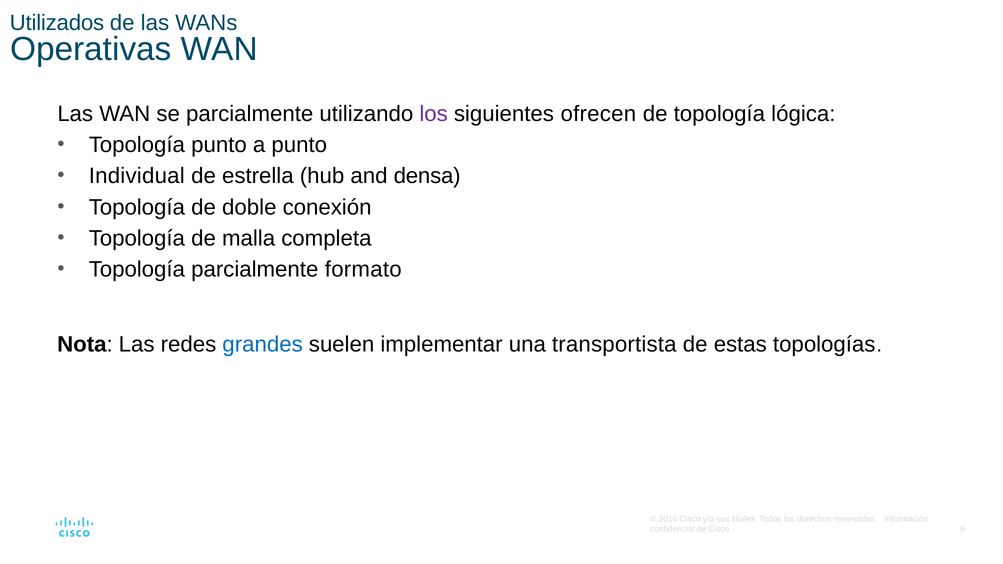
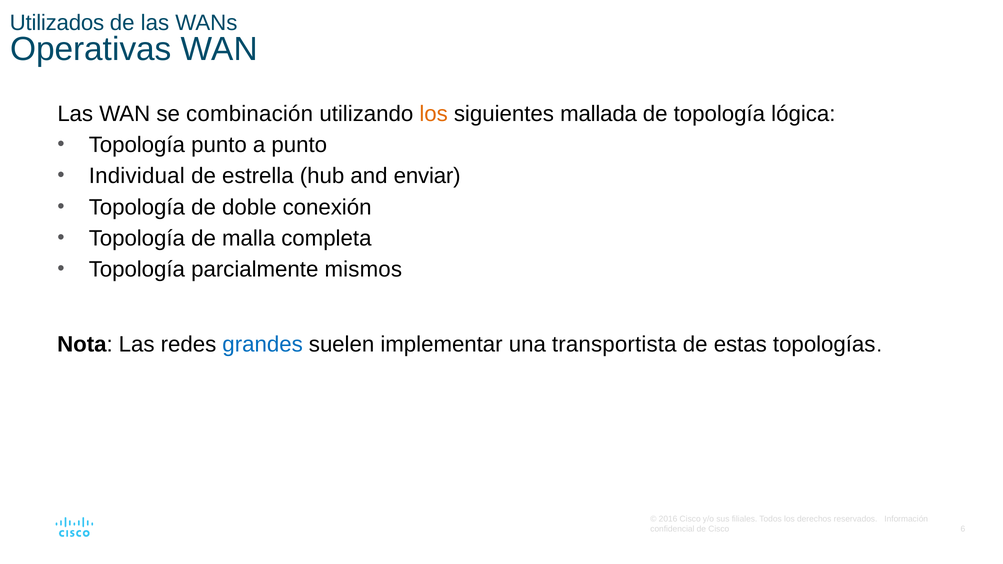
se parcialmente: parcialmente -> combinación (250, 114)
los colour: purple -> orange (434, 114)
ofrecen: ofrecen -> mallada (599, 114)
densa: densa -> enviar (427, 176)
formato: formato -> mismos (363, 270)
